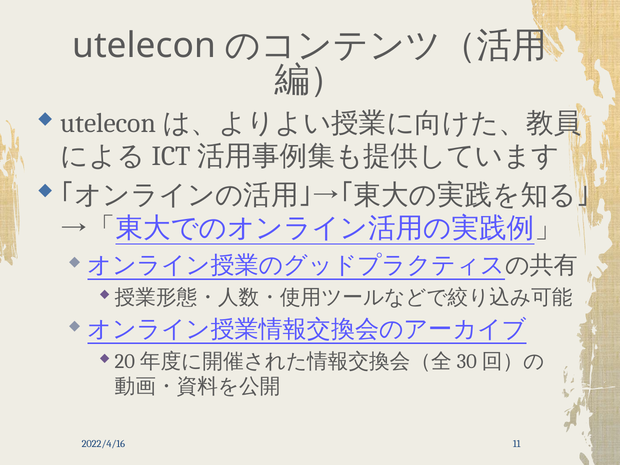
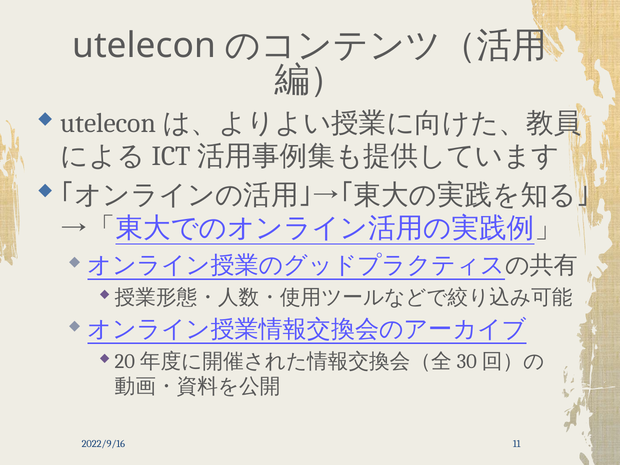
2022/4/16: 2022/4/16 -> 2022/9/16 (103, 444)
